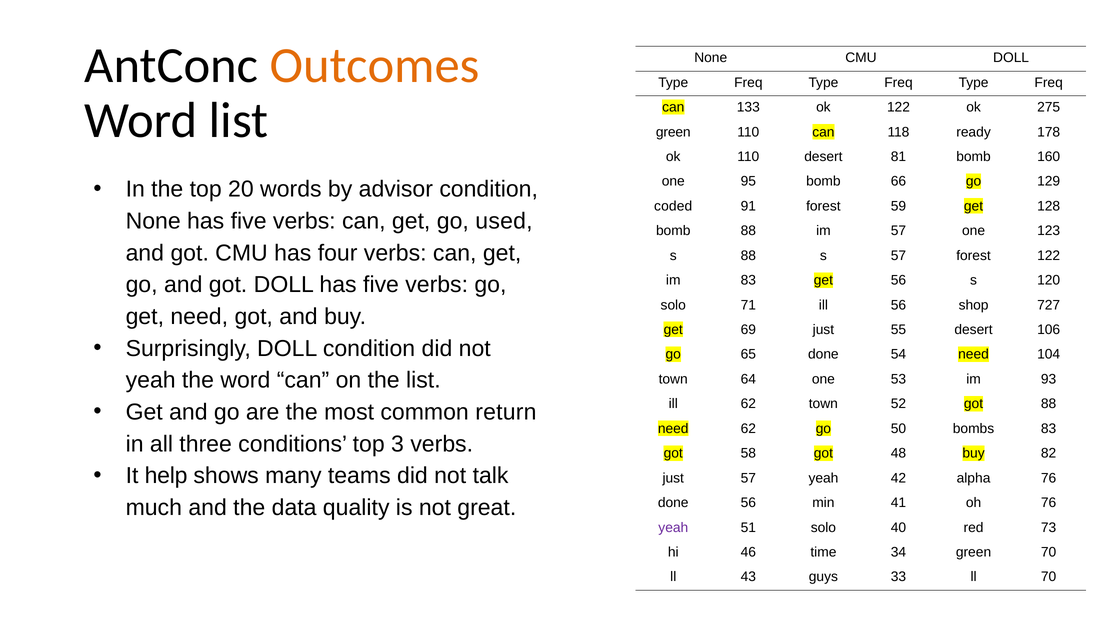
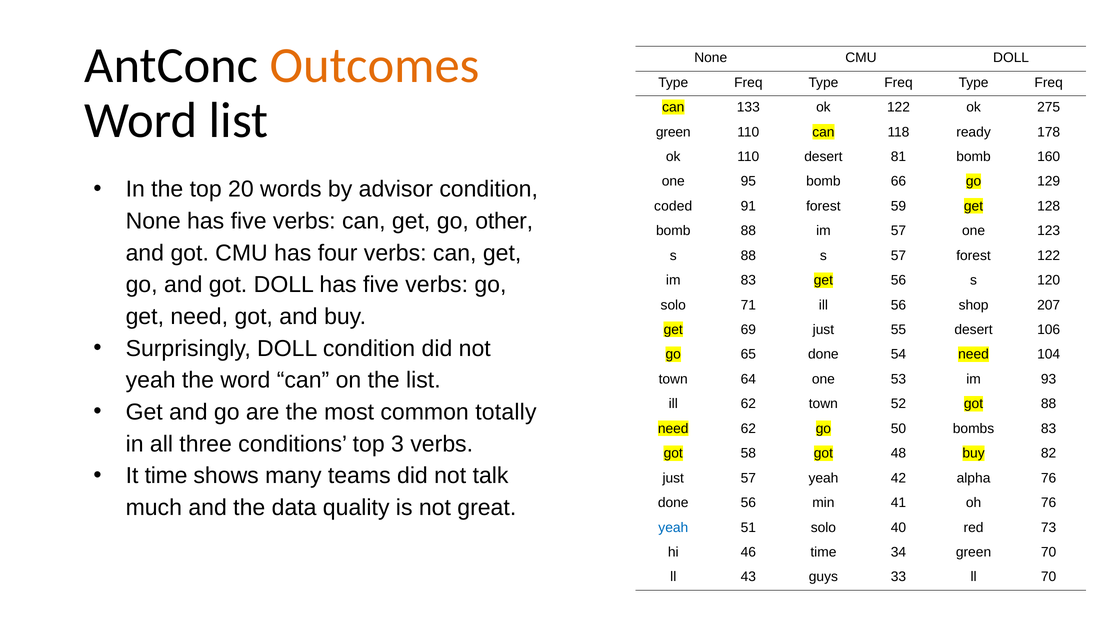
used: used -> other (504, 221)
727: 727 -> 207 (1049, 305)
return: return -> totally (506, 412)
It help: help -> time (166, 476)
yeah colour: purple -> blue (673, 527)
